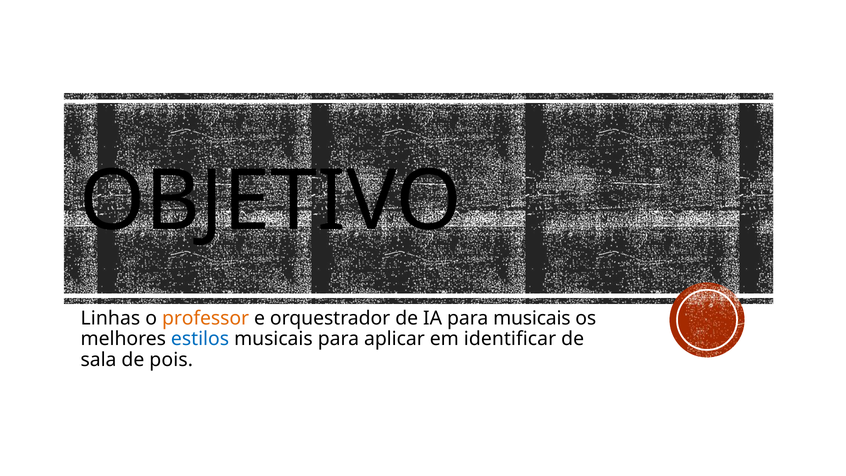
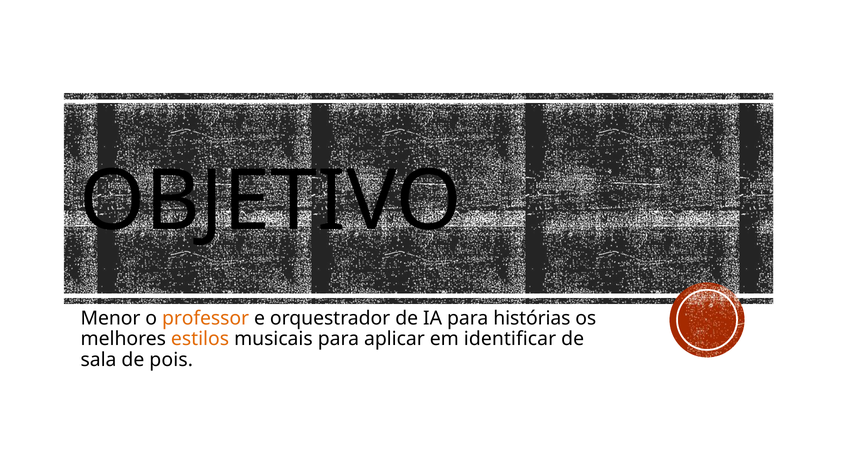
Linhas: Linhas -> Menor (111, 318)
para musicais: musicais -> histórias (532, 318)
estilos colour: blue -> orange (200, 339)
